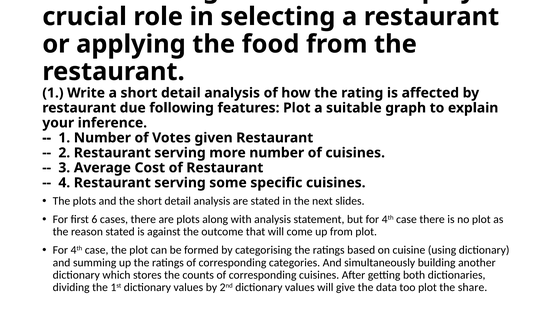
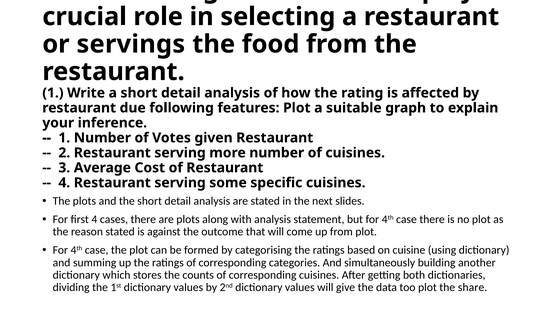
applying: applying -> servings (131, 44)
first 6: 6 -> 4 (94, 219)
